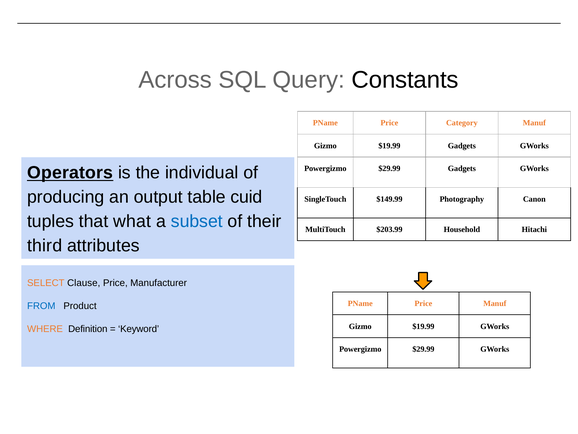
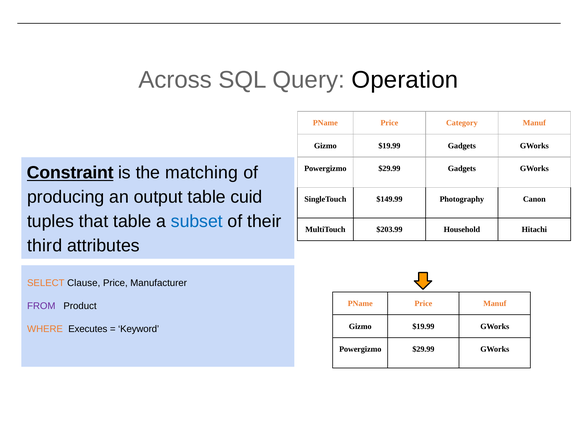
Constants: Constants -> Operation (405, 80)
Operators: Operators -> Constraint (70, 172)
individual: individual -> matching (202, 172)
that what: what -> table (132, 221)
FROM colour: blue -> purple (41, 306)
Definition: Definition -> Executes (88, 329)
